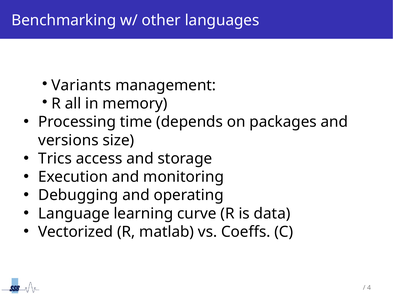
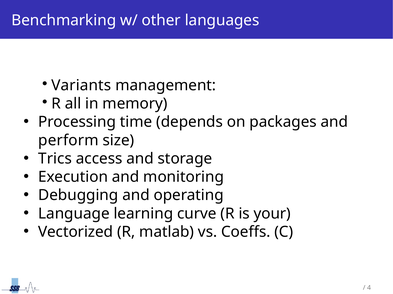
versions: versions -> perform (68, 141)
data: data -> your (272, 214)
